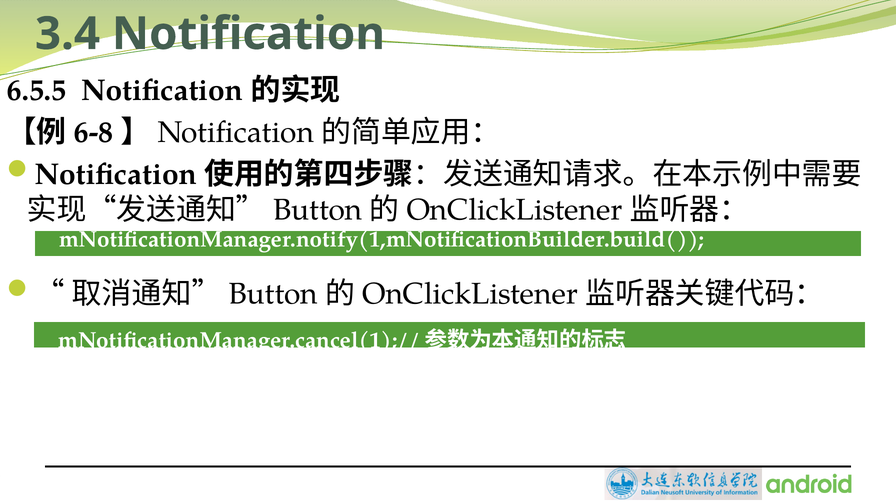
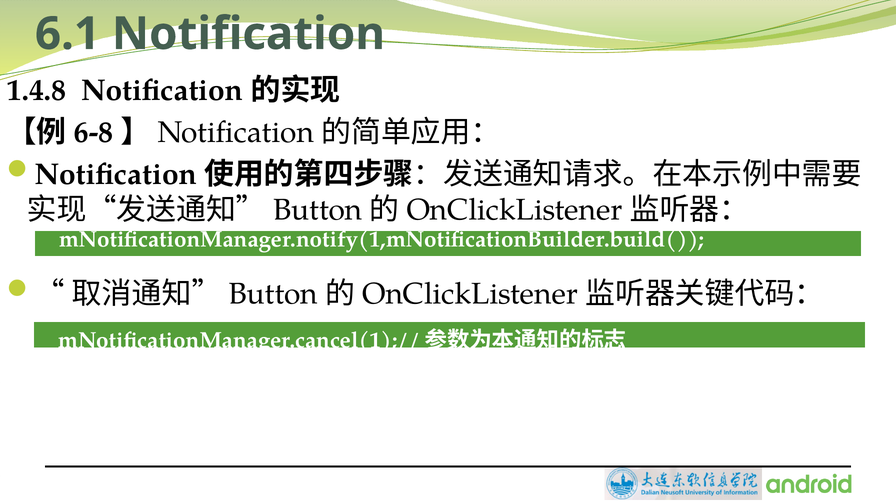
3.4: 3.4 -> 6.1 (67, 34)
6.5.5: 6.5.5 -> 1.4.8 (36, 91)
